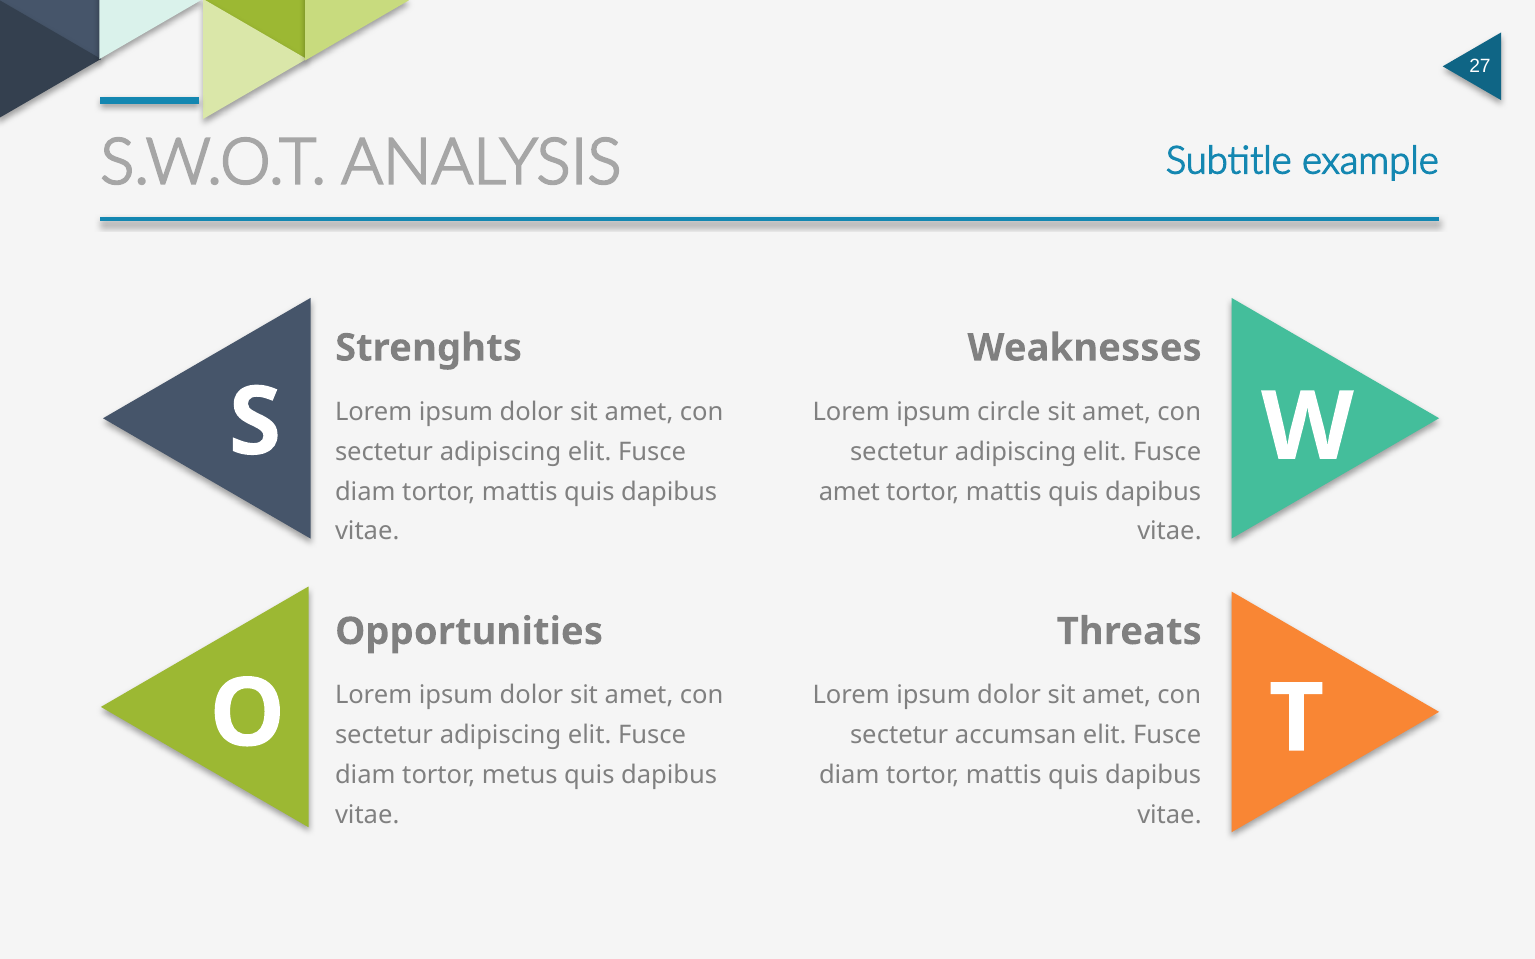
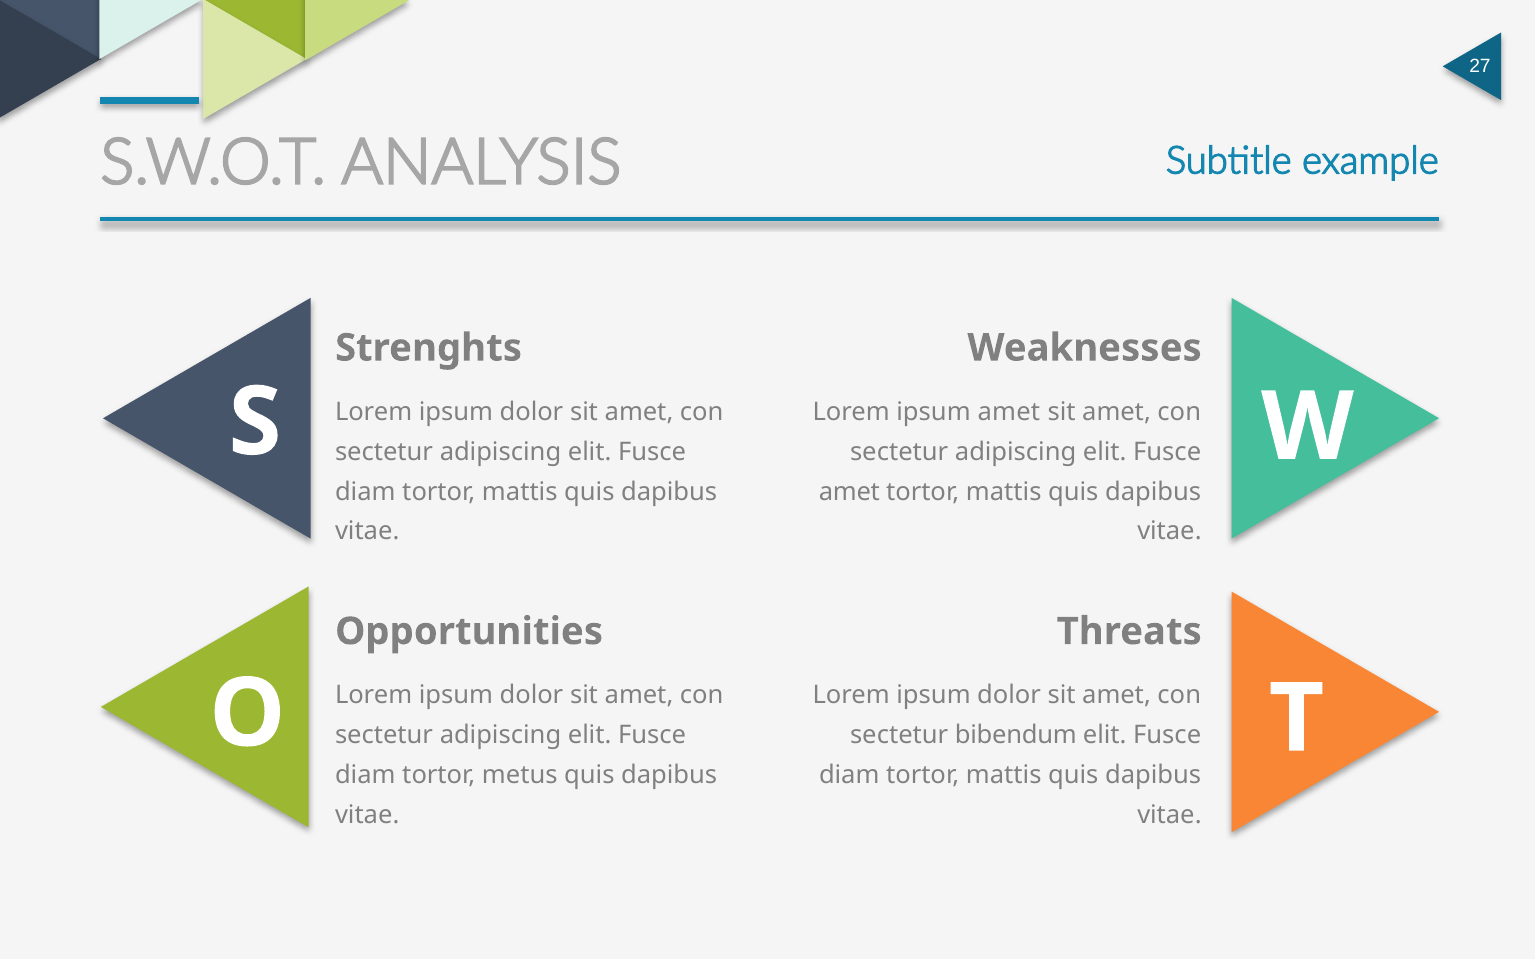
ipsum circle: circle -> amet (1009, 412)
accumsan: accumsan -> bibendum (1016, 736)
